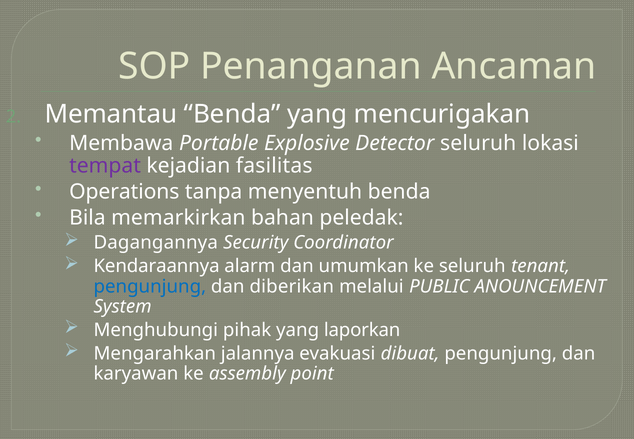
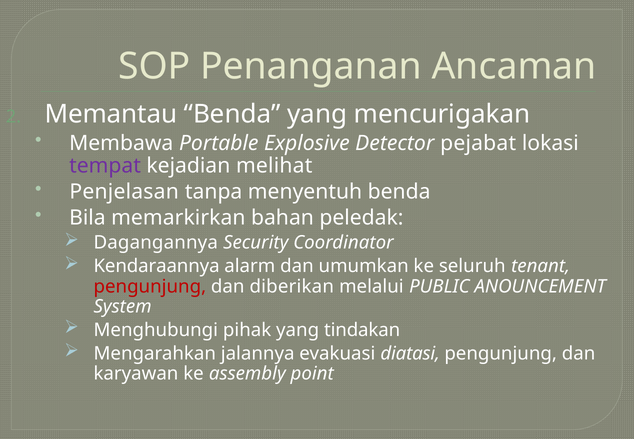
Detector seluruh: seluruh -> pejabat (478, 143)
fasilitas: fasilitas -> melihat (274, 166)
Operations: Operations -> Penjelasan (124, 192)
pengunjung colour: blue -> red (150, 286)
laporkan: laporkan -> tindakan (362, 330)
dibuat: dibuat -> diatasi (410, 353)
